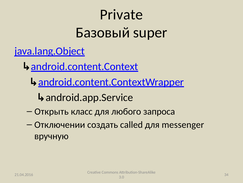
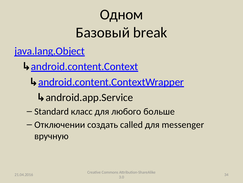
Private: Private -> Одном (122, 15)
super: super -> break (150, 32)
Открыть: Открыть -> Standard (52, 111)
запроса: запроса -> больше (159, 111)
